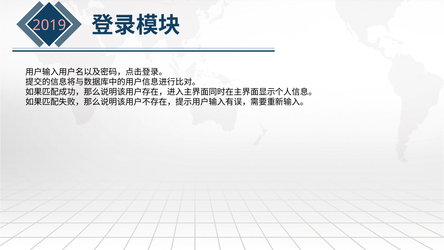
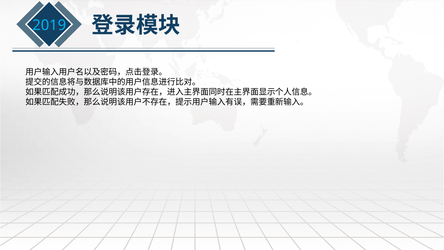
2019 colour: pink -> light blue (49, 25)
